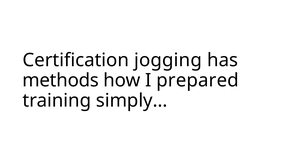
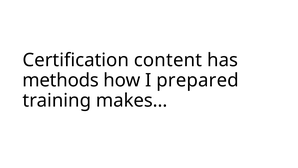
jogging: jogging -> content (168, 60)
simply…: simply… -> makes… (132, 100)
